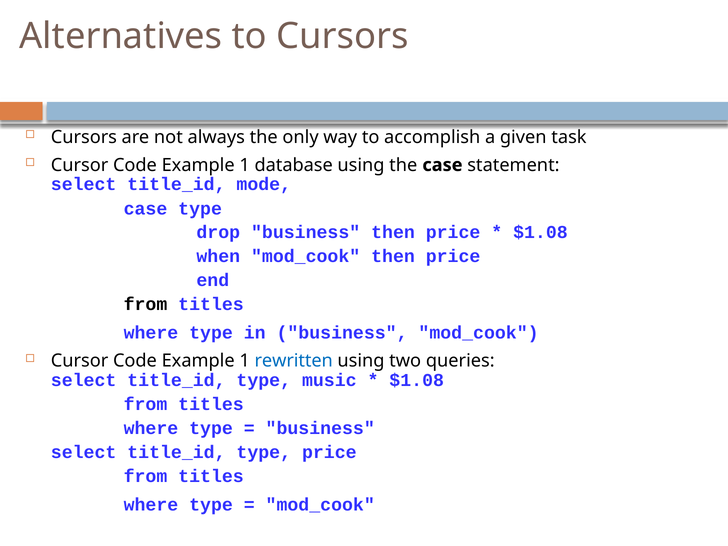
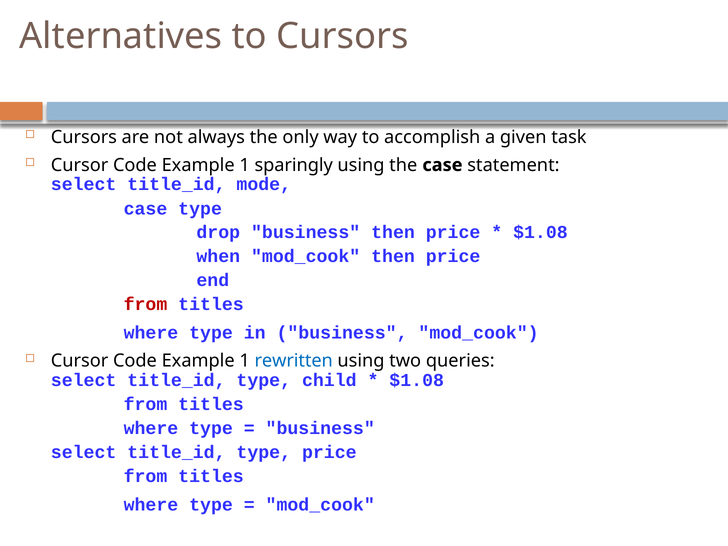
database: database -> sparingly (294, 165)
from colour: black -> red (145, 304)
music: music -> child (329, 380)
